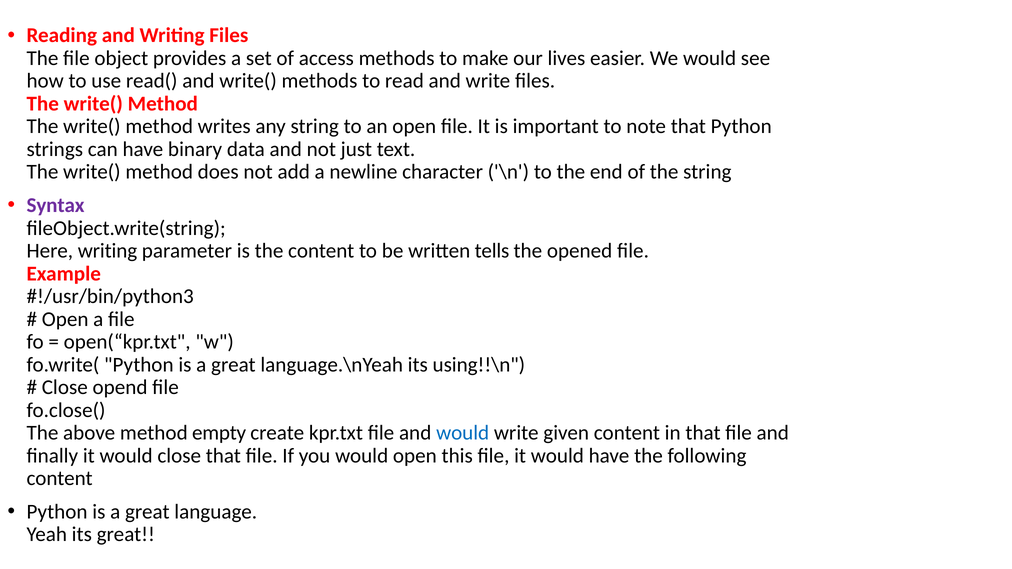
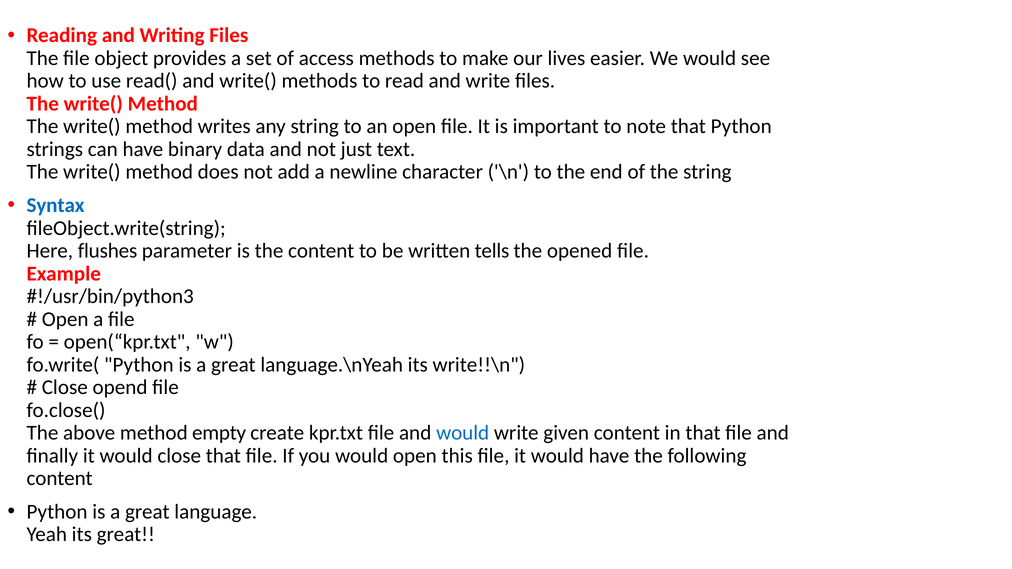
Syntax colour: purple -> blue (56, 205)
Here writing: writing -> flushes (108, 251)
using!!\n: using!!\n -> write!!\n (479, 365)
